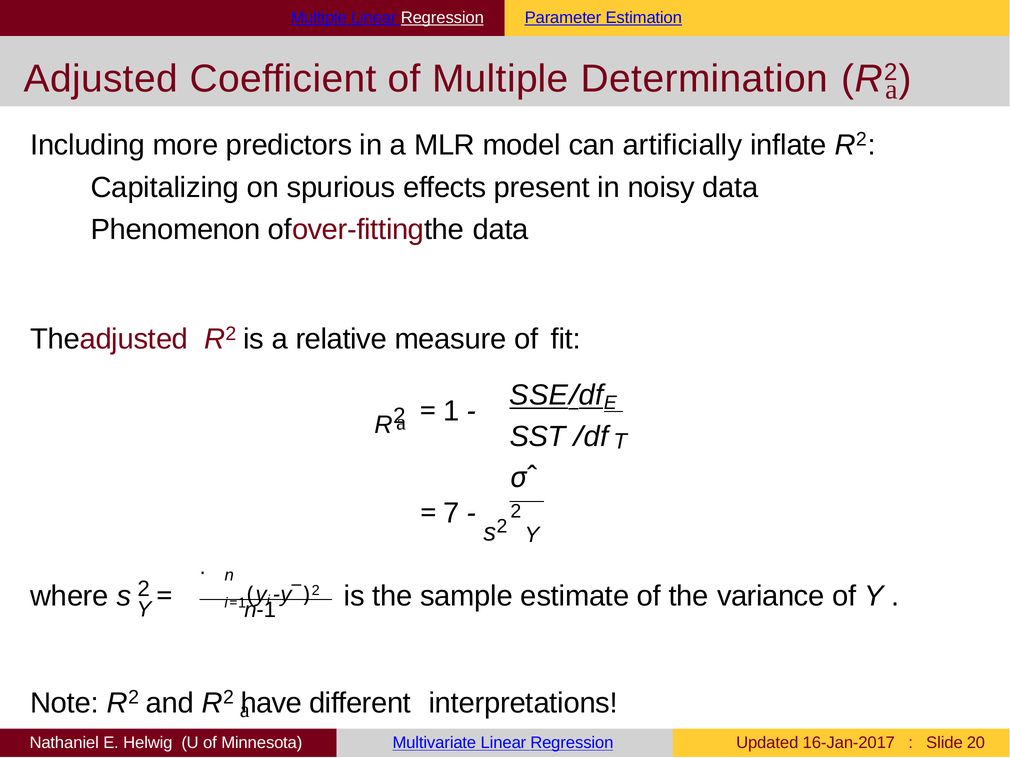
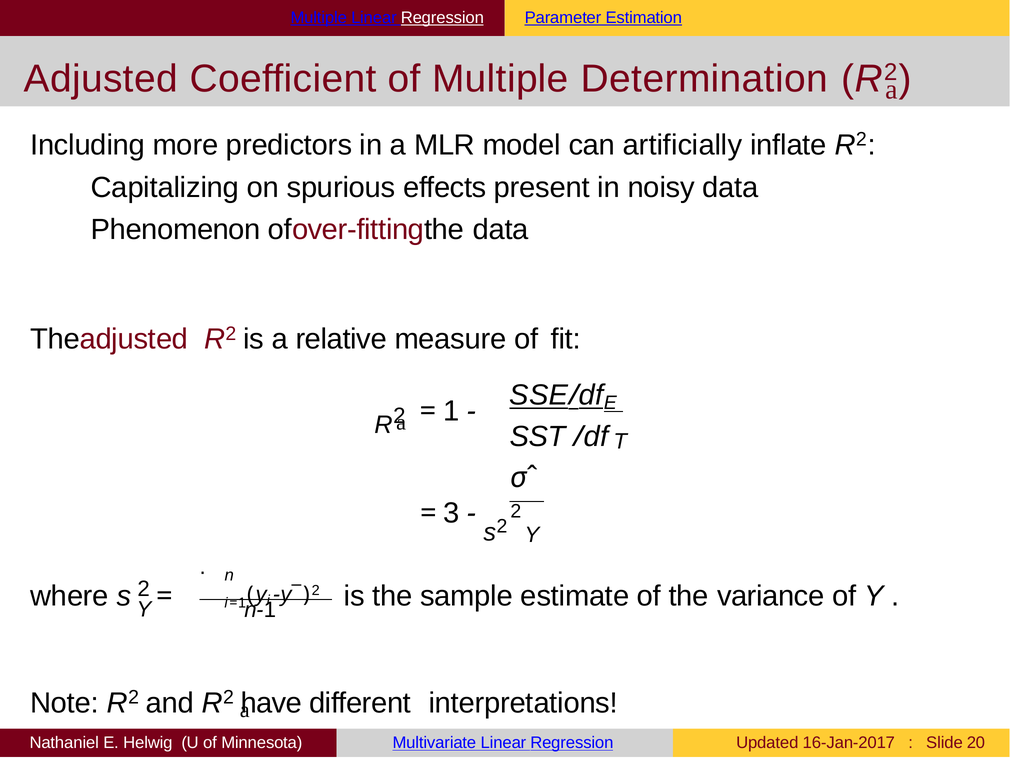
7: 7 -> 3 (451, 513)
